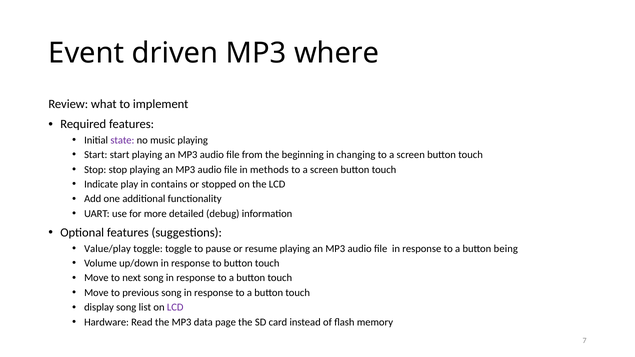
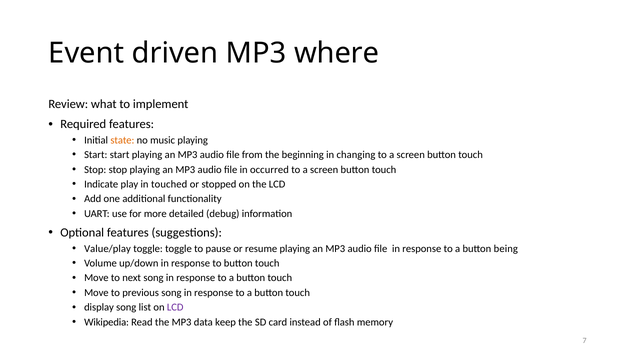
state colour: purple -> orange (122, 140)
methods: methods -> occurred (269, 170)
contains: contains -> touched (169, 184)
Hardware: Hardware -> Wikipedia (107, 322)
page: page -> keep (226, 322)
